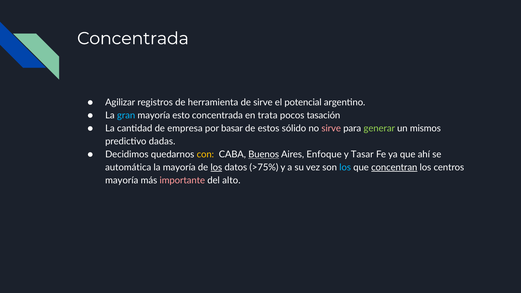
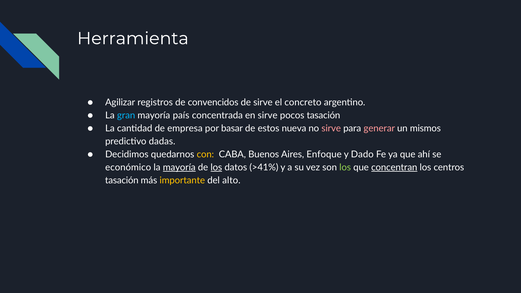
Concentrada: Concentrada -> Herramienta (133, 38)
herramienta: herramienta -> convencidos (213, 103)
potencial: potencial -> concreto (303, 103)
esto: esto -> país (181, 115)
en trata: trata -> sirve (268, 115)
sólido: sólido -> nueva (294, 128)
generar colour: light green -> pink (379, 128)
Buenos underline: present -> none (264, 154)
Tasar: Tasar -> Dado (362, 154)
automática: automática -> económico (128, 167)
mayoría underline: none -> present (179, 167)
>75%: >75% -> >41% (264, 167)
los colour: light blue -> light green (345, 167)
mayoría: mayoría -> tasación (122, 180)
importante colour: pink -> yellow (182, 180)
